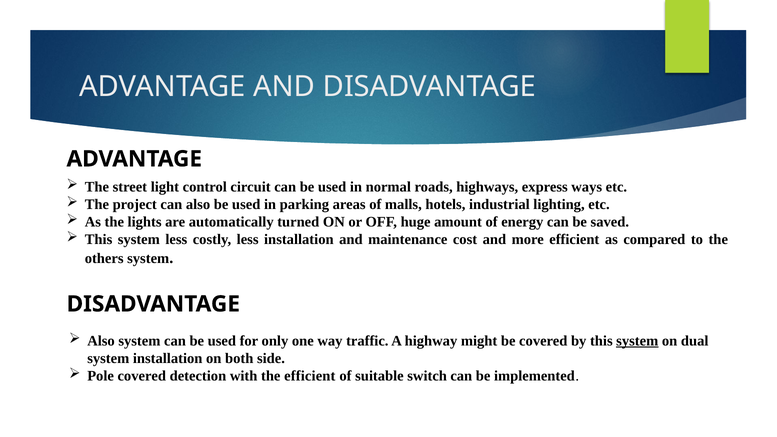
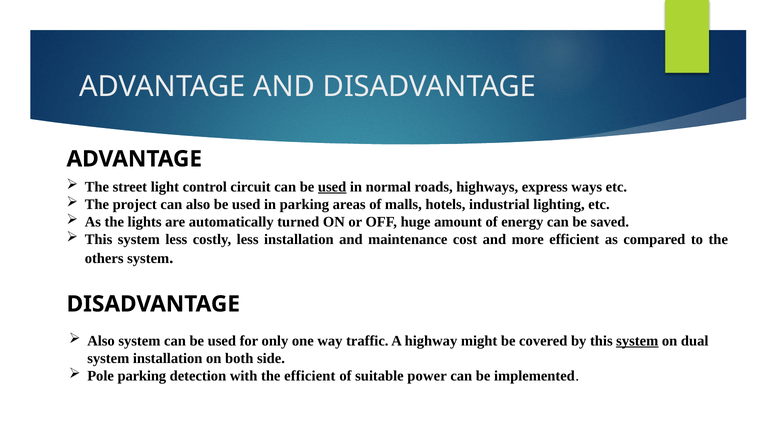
used underline: none -> present (332, 187)
Pole covered: covered -> parking (142, 376)
switch: switch -> power (427, 376)
